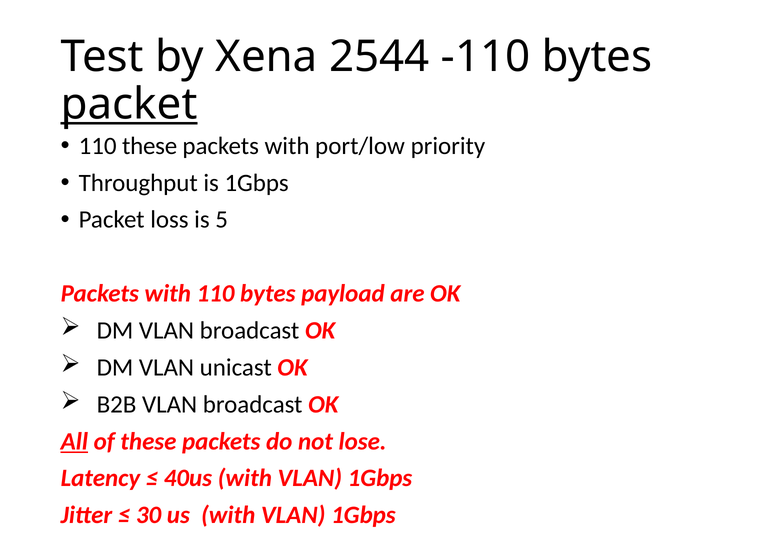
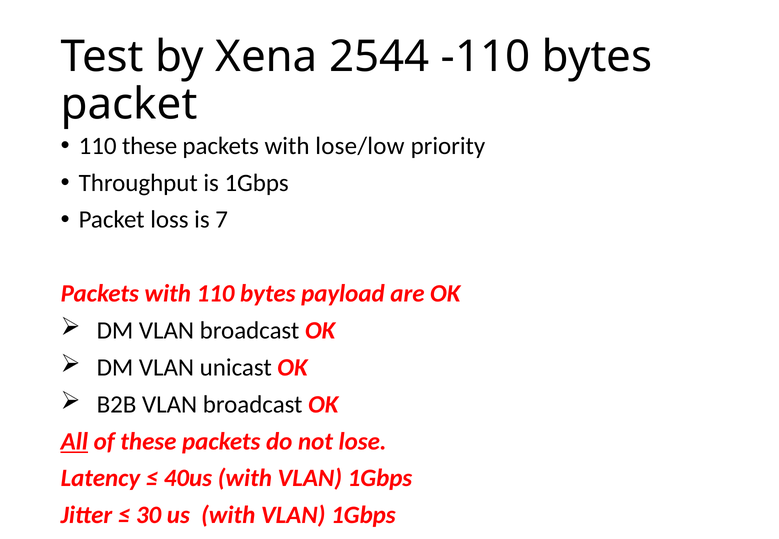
packet underline: present -> none (129, 104)
port/low: port/low -> lose/low (360, 146)
5: 5 -> 7 (222, 220)
